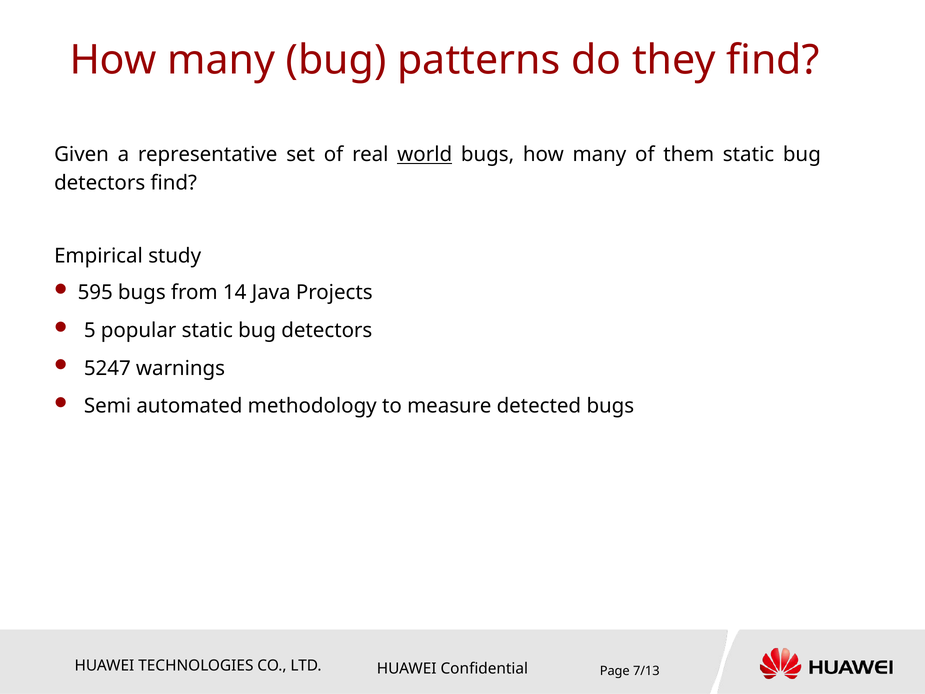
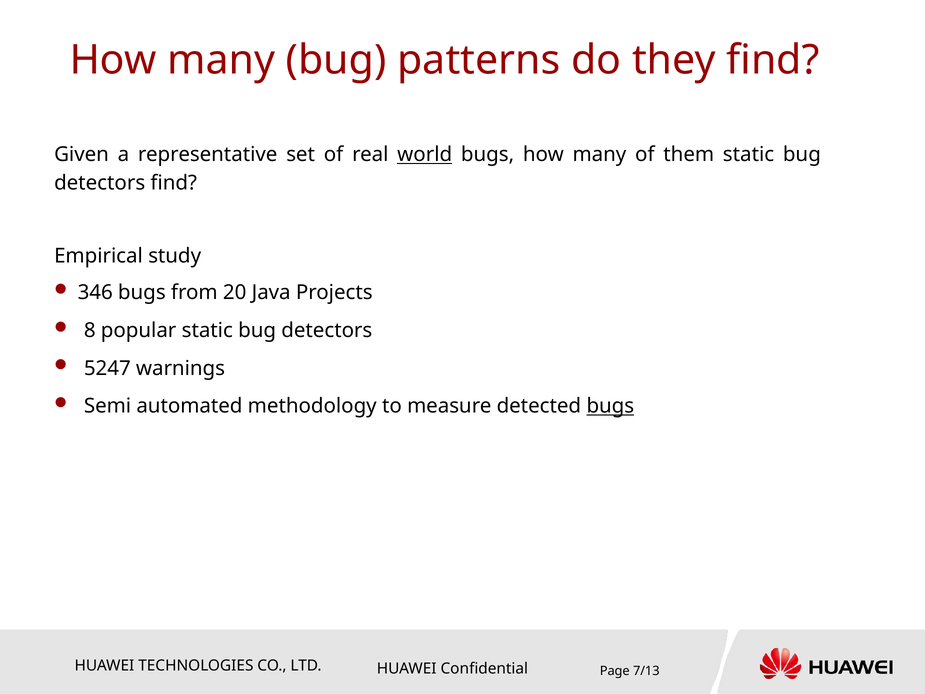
595: 595 -> 346 (95, 293)
14: 14 -> 20 (235, 293)
5: 5 -> 8 (90, 330)
bugs underline: none -> present (610, 406)
